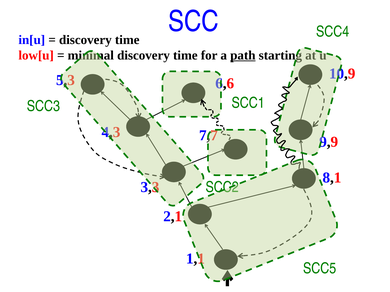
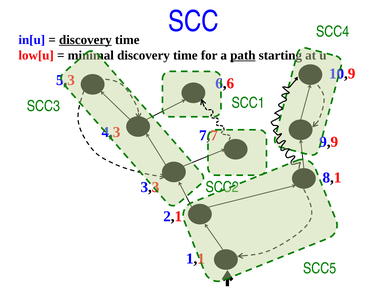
discovery underline: none -> present (85, 40)
